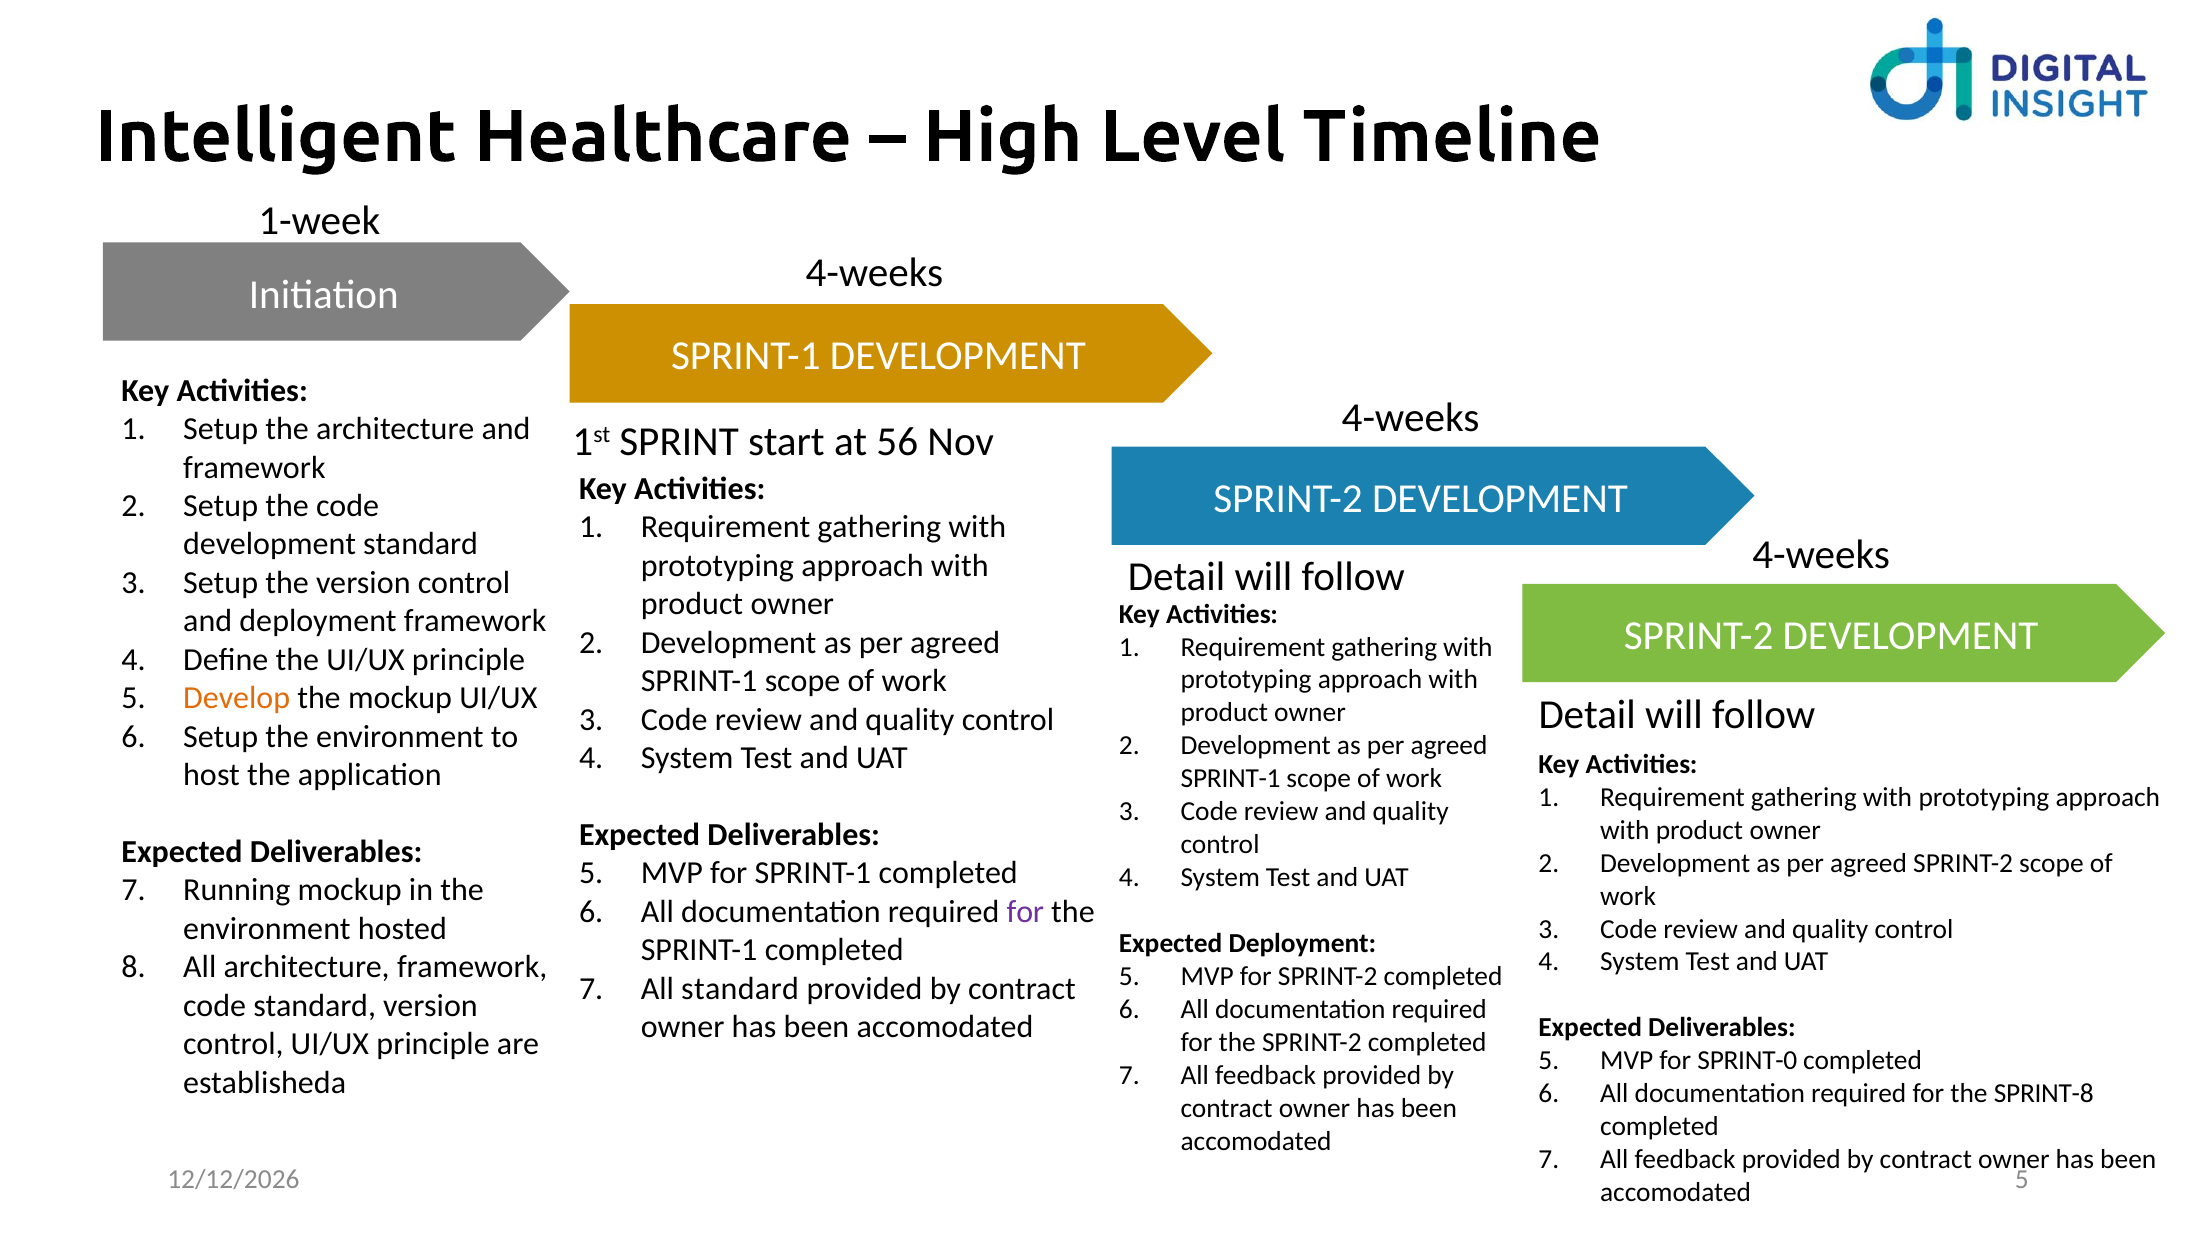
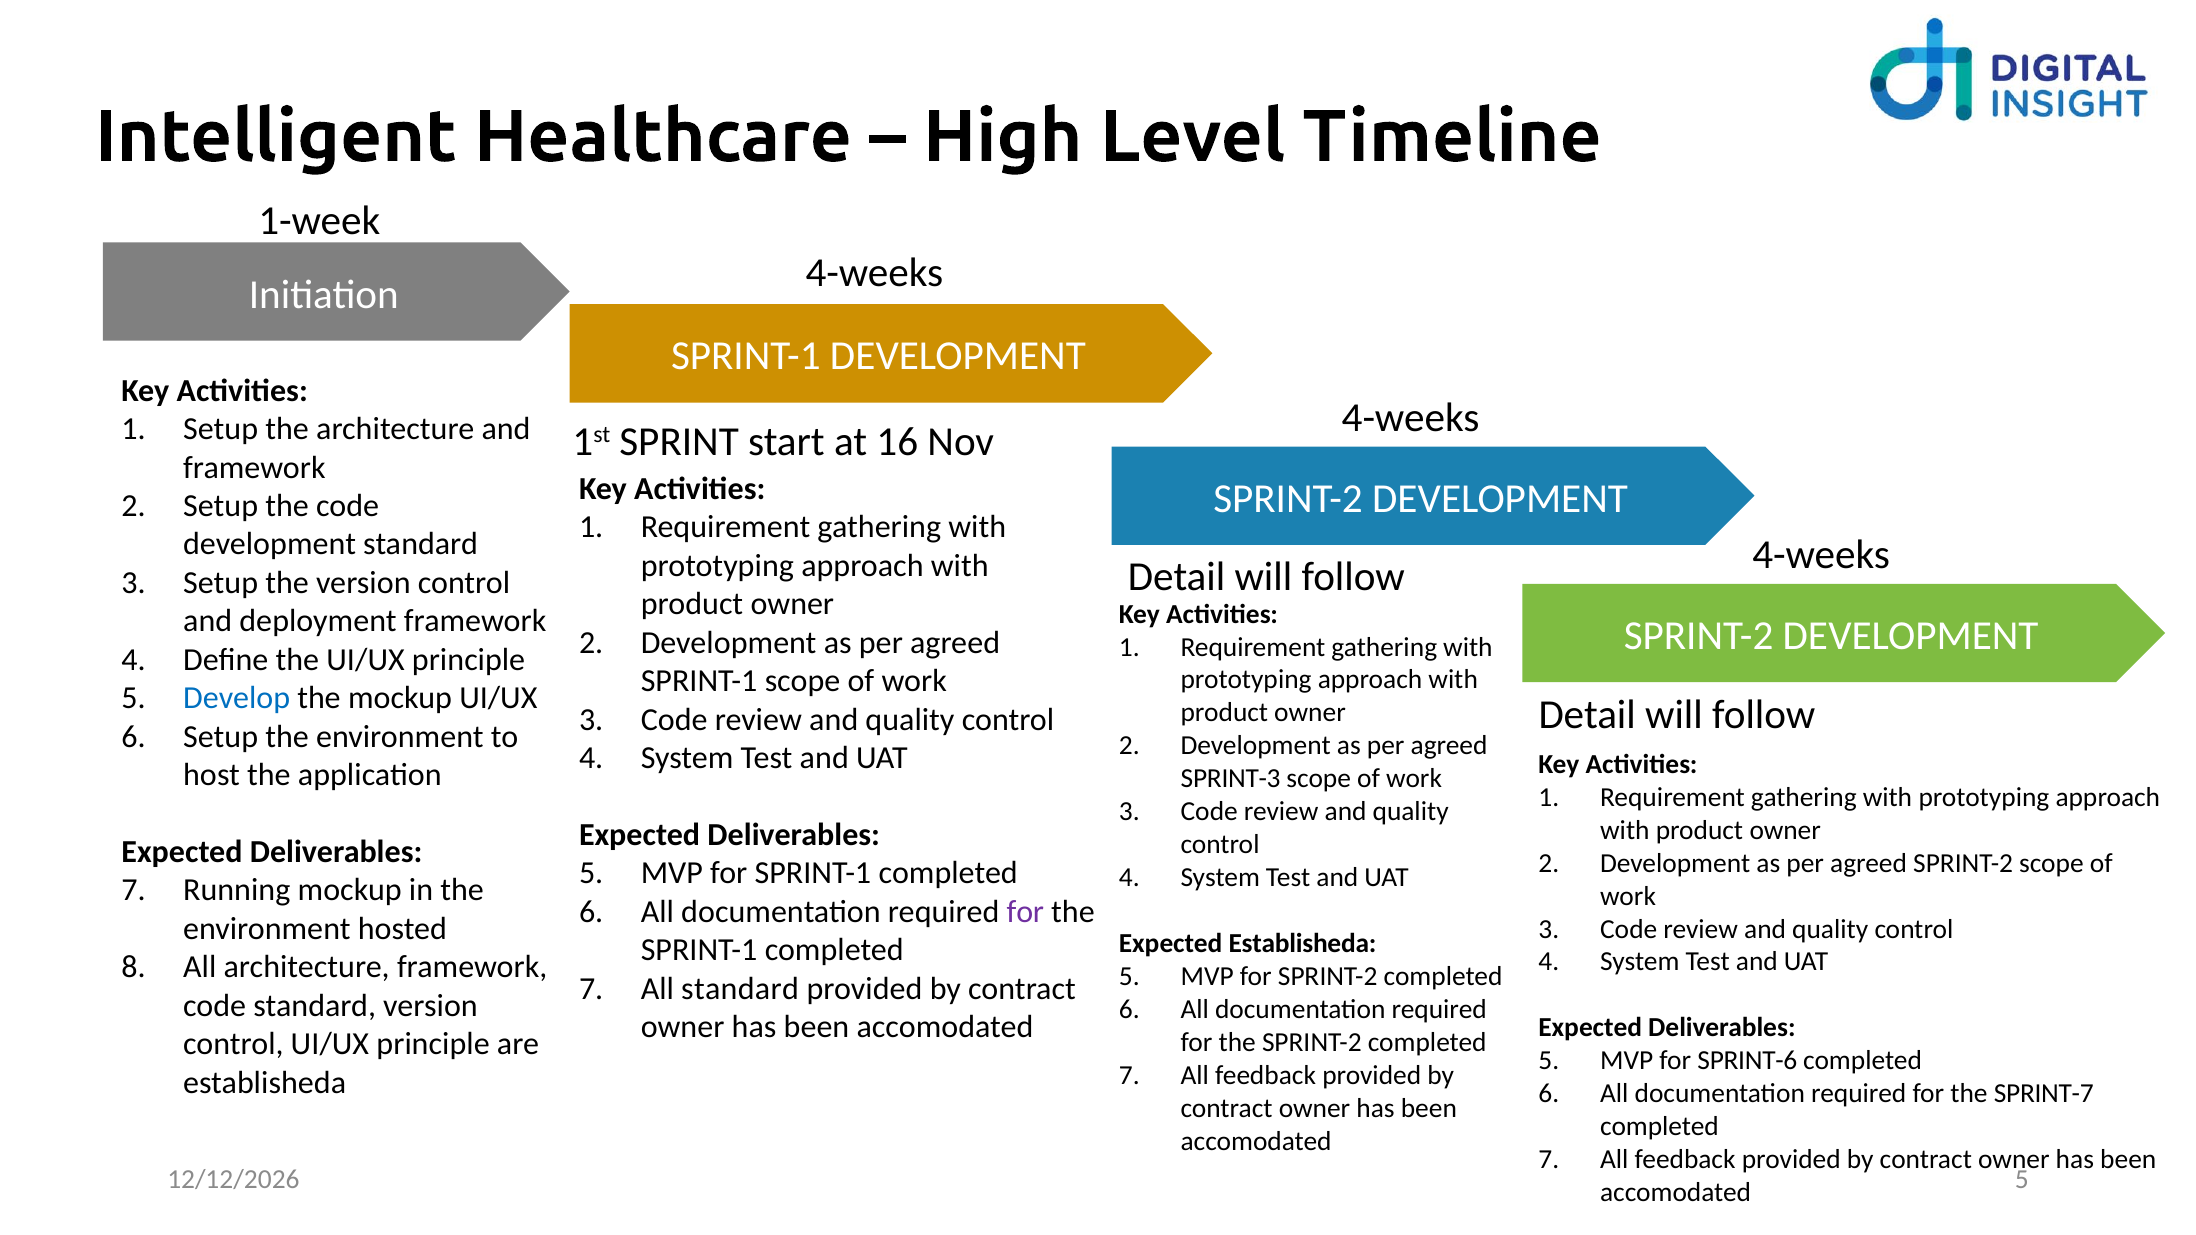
56: 56 -> 16 (897, 442)
Develop colour: orange -> blue (237, 698)
SPRINT-1: SPRINT-1 -> SPRINT-3 (1231, 779)
Expected Deployment: Deployment -> Establisheda (1302, 944)
SPRINT-0: SPRINT-0 -> SPRINT-6 (1747, 1061)
SPRINT-8: SPRINT-8 -> SPRINT-7 (2044, 1094)
